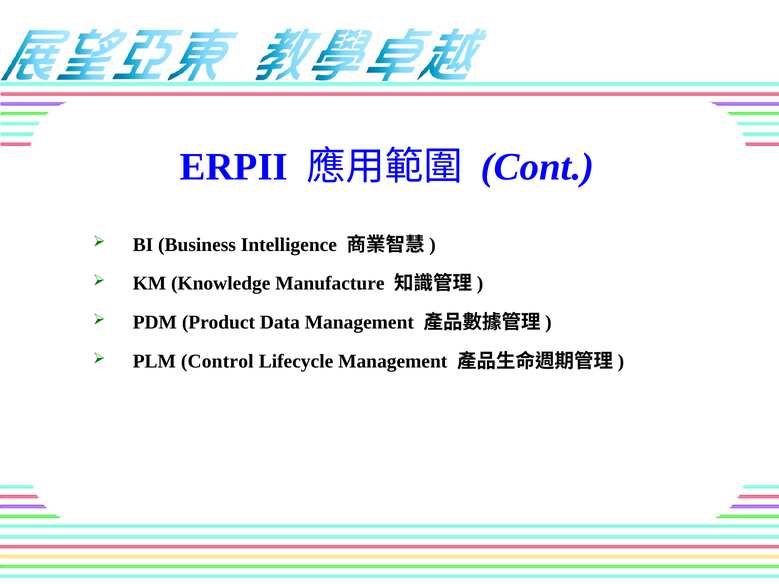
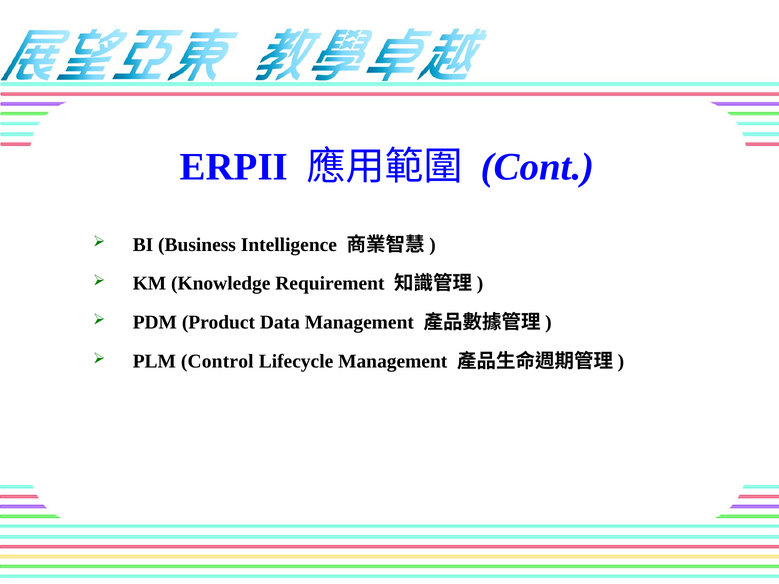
Manufacture: Manufacture -> Requirement (330, 284)
